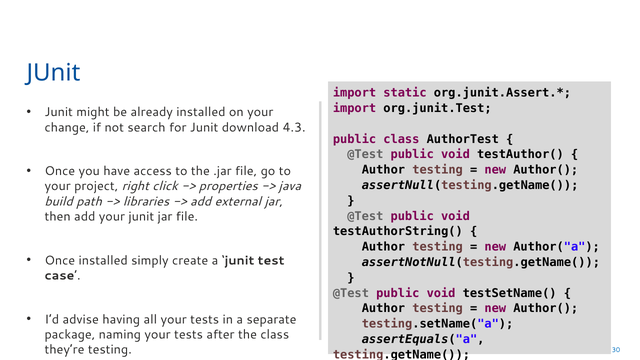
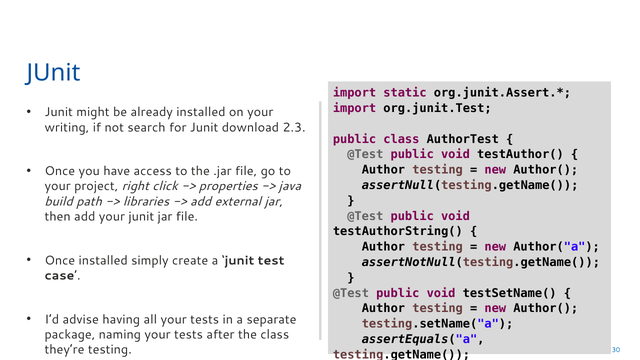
change: change -> writing (67, 127)
4.3: 4.3 -> 2.3 (294, 127)
